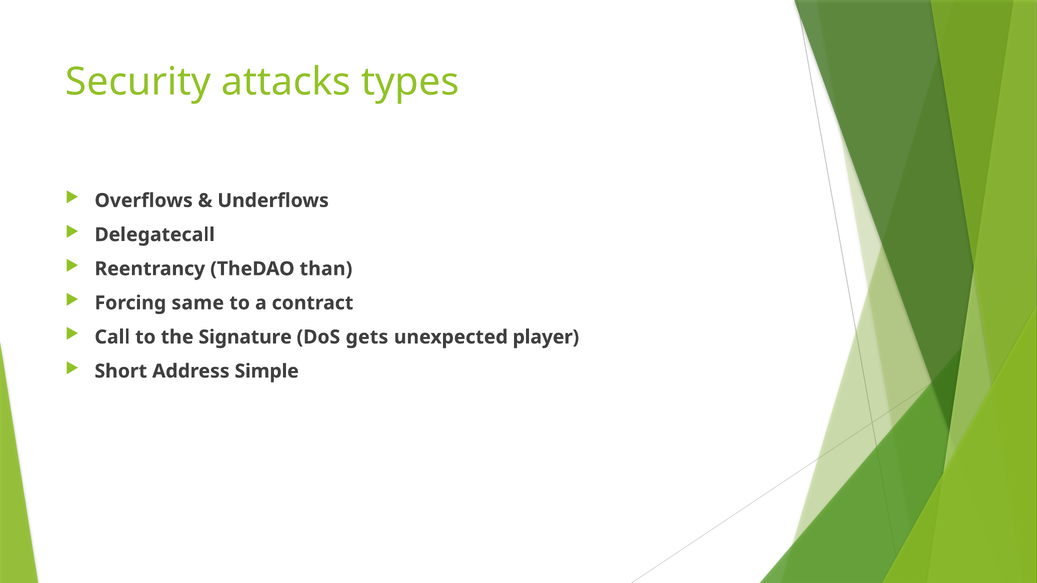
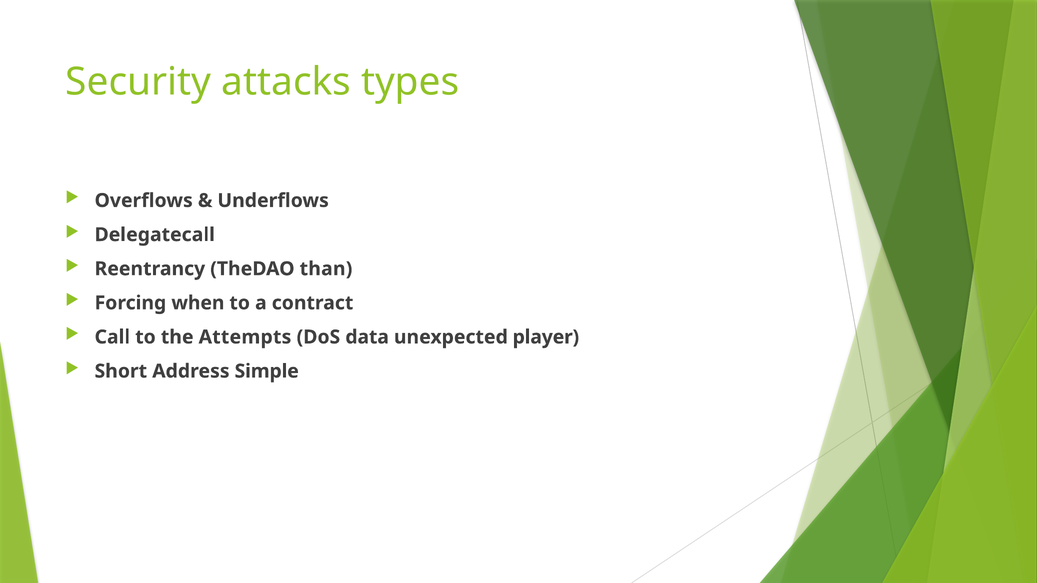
same: same -> when (198, 303)
Signature: Signature -> Attempts (245, 337)
gets: gets -> data (367, 337)
